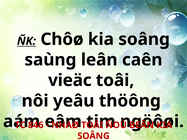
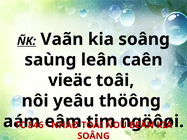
Chôø: Chôø -> Vaãn (62, 39)
